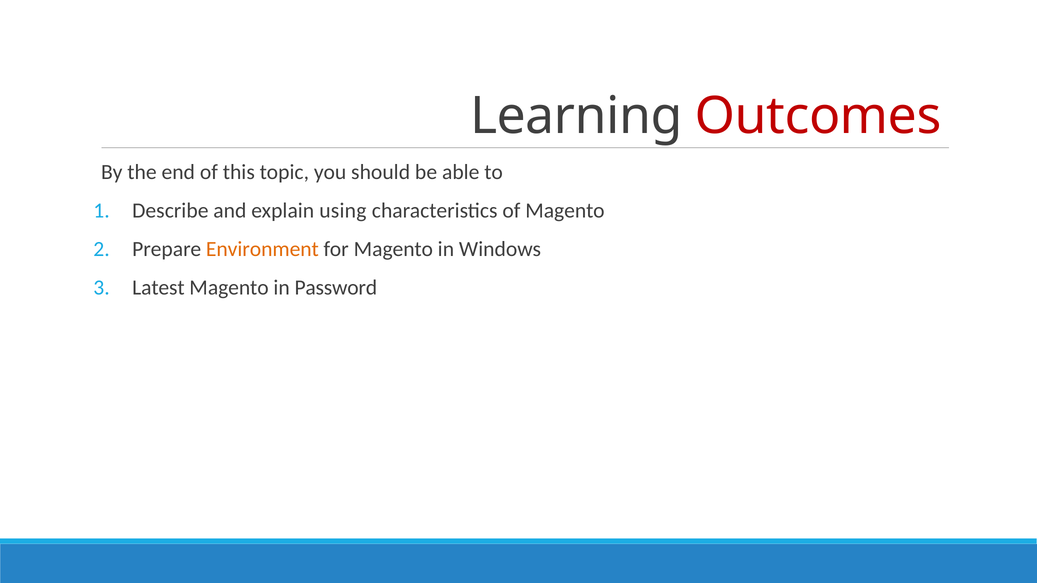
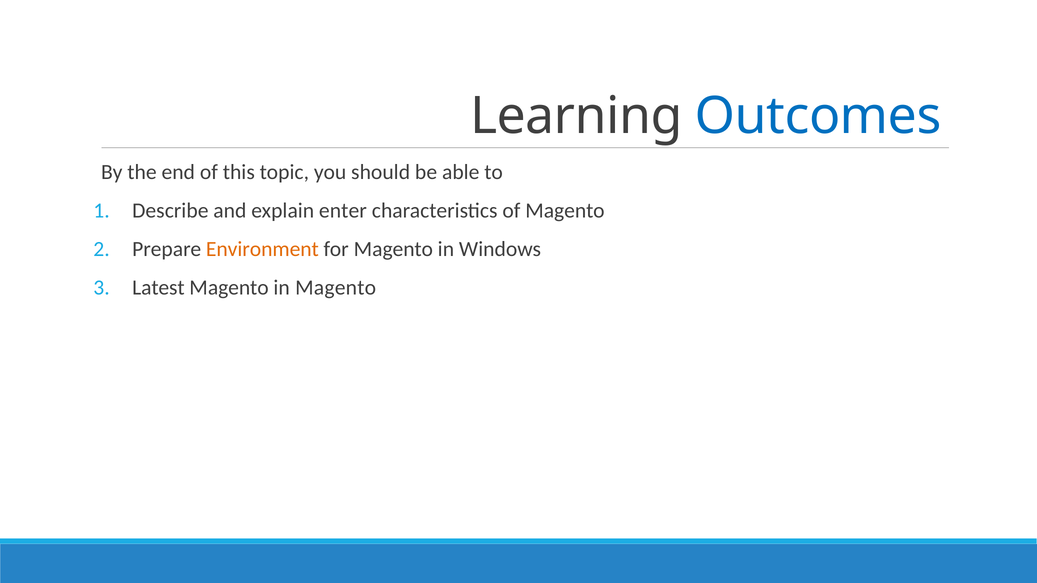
Outcomes colour: red -> blue (818, 116)
using: using -> enter (343, 211)
in Password: Password -> Magento (336, 288)
